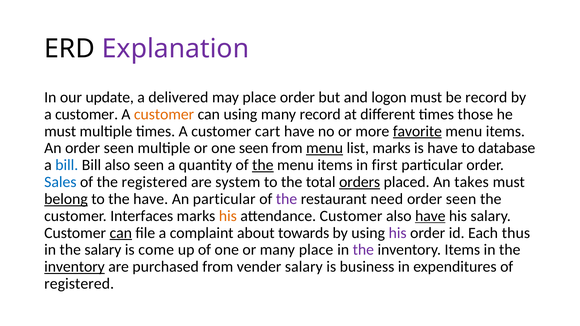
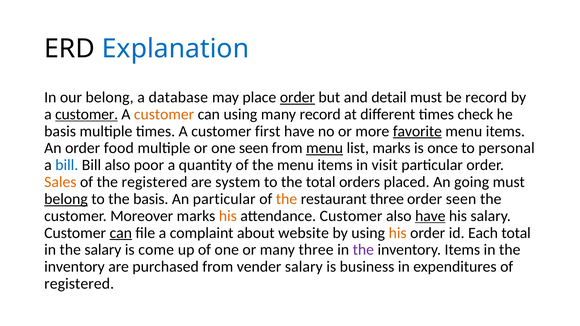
Explanation colour: purple -> blue (175, 49)
our update: update -> belong (110, 97)
delivered: delivered -> database (178, 97)
order underline: none -> present (297, 97)
logon: logon -> detail (389, 97)
customer underline: none -> present (87, 114)
those: those -> check (475, 114)
must: must -> basis (60, 131)
cart: cart -> first (268, 131)
An order seen: seen -> food (119, 148)
is have: have -> once (443, 148)
database: database -> personal (507, 148)
also seen: seen -> poor (149, 165)
the underline: present -> none (263, 165)
first: first -> visit (385, 165)
Sales colour: blue -> orange (60, 182)
orders underline: present -> none (360, 182)
takes: takes -> going (472, 182)
the have: have -> basis (151, 199)
the colour: purple -> orange (287, 199)
restaurant need: need -> three (387, 199)
Interfaces: Interfaces -> Moreover (142, 216)
towards: towards -> website (304, 233)
his colour: purple -> orange (398, 233)
Each thus: thus -> total (516, 233)
many place: place -> three (316, 250)
inventory underline: present -> none (74, 267)
